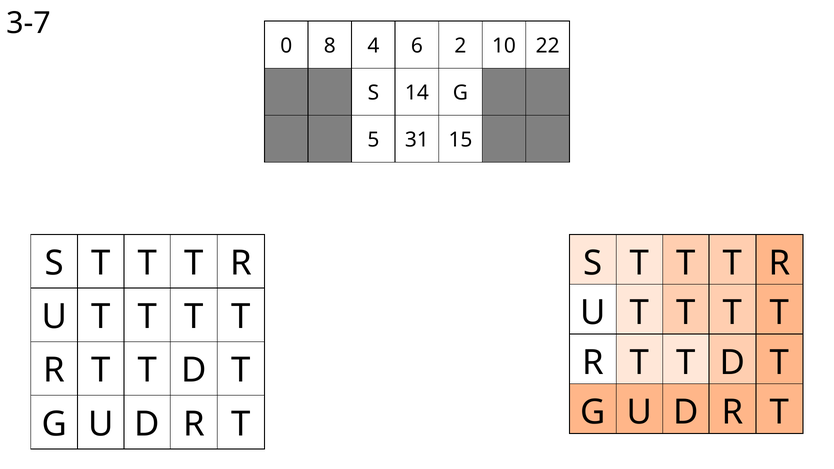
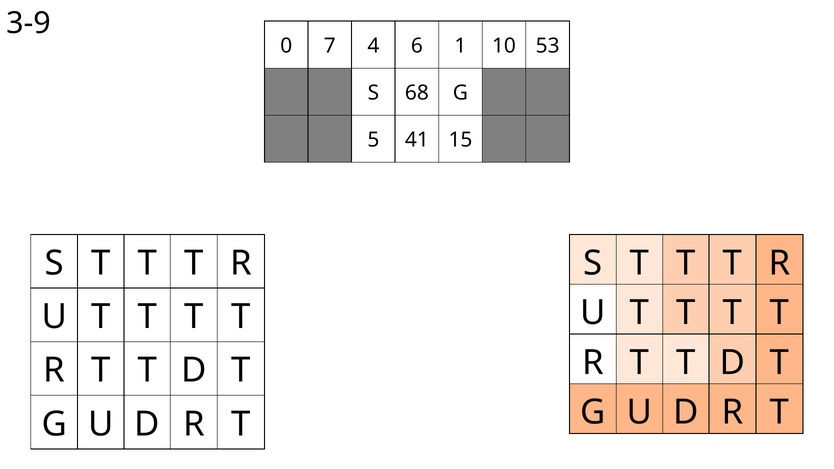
3-7: 3-7 -> 3-9 (28, 23)
8: 8 -> 7 (330, 46)
2: 2 -> 1 (460, 46)
22: 22 -> 53 (548, 46)
14: 14 -> 68 (417, 93)
31: 31 -> 41 (417, 140)
